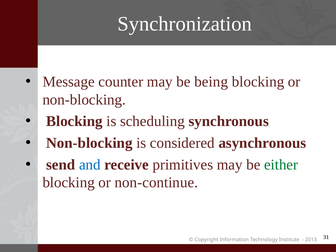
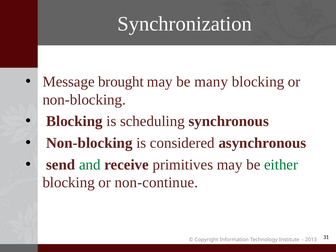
counter: counter -> brought (121, 82)
being: being -> many (211, 82)
and colour: blue -> green (90, 165)
